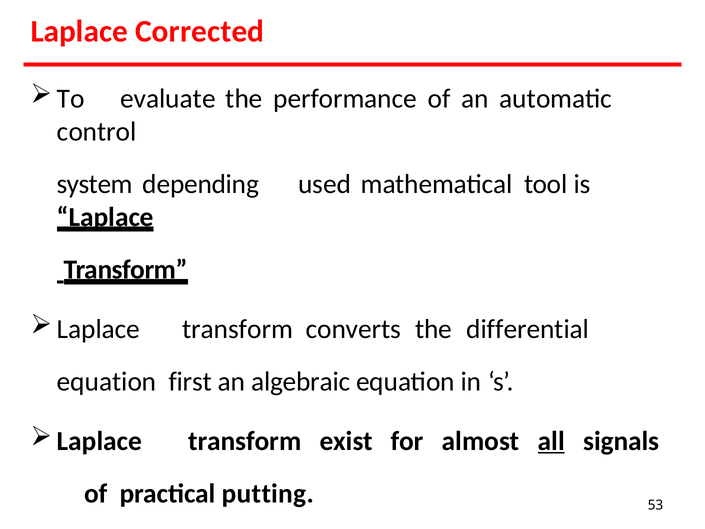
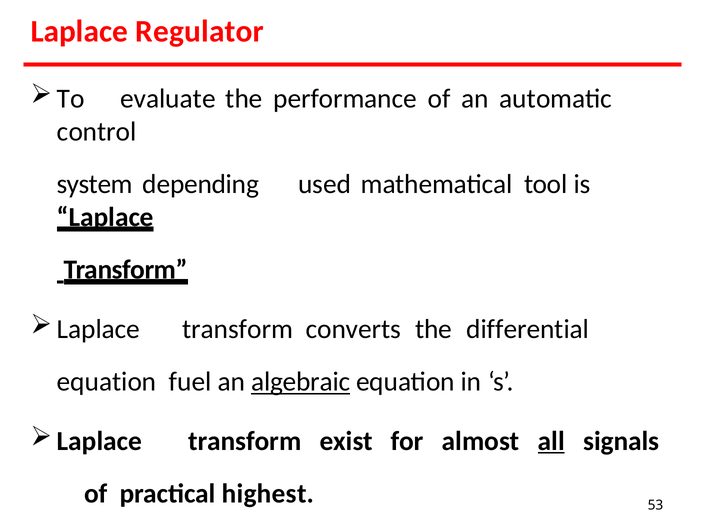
Corrected: Corrected -> Regulator (200, 31)
first: first -> fuel (190, 382)
algebraic underline: none -> present (301, 382)
putting: putting -> highest (268, 493)
